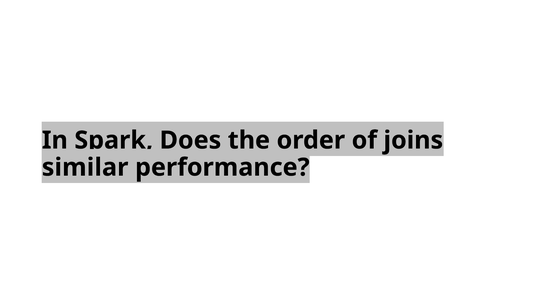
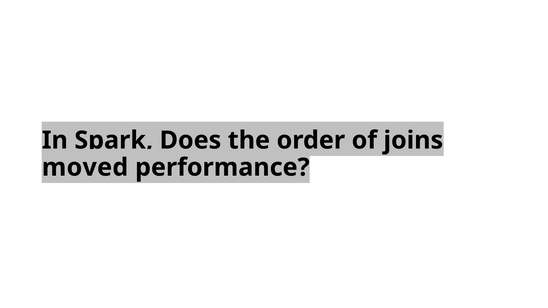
similar: similar -> moved (85, 168)
